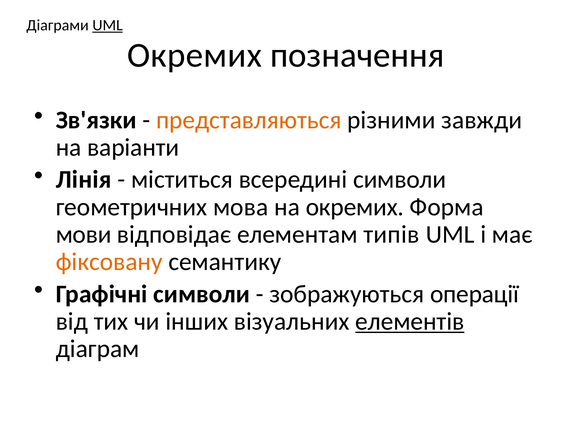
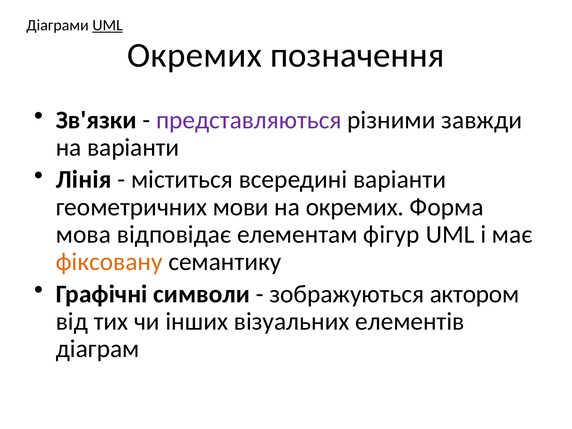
представляються colour: orange -> purple (249, 120)
всередині символи: символи -> варіанти (400, 180)
мова: мова -> мови (241, 207)
мови: мови -> мова (83, 234)
типів: типів -> фігур (391, 234)
операції: операції -> актором (475, 294)
елементів underline: present -> none (410, 321)
